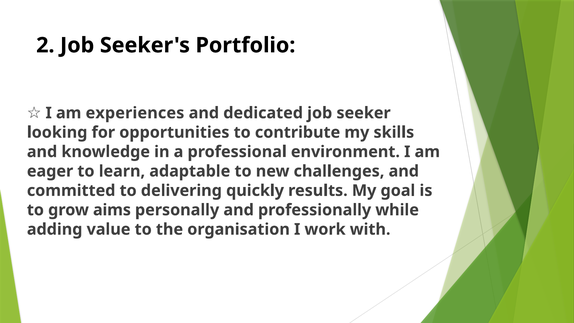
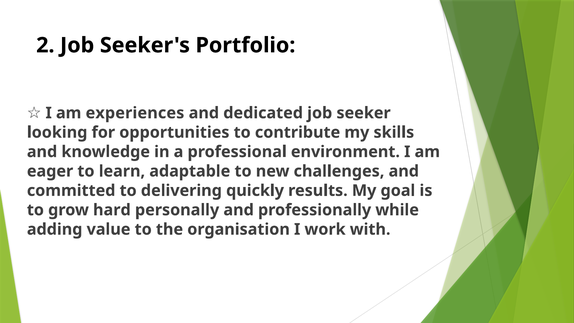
aims: aims -> hard (112, 210)
